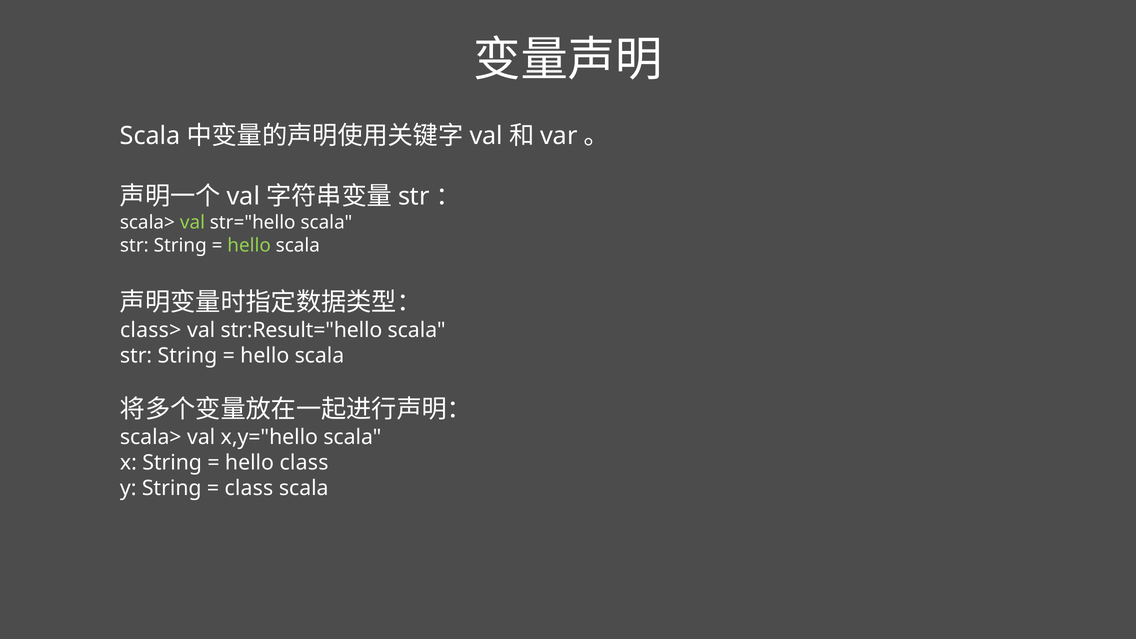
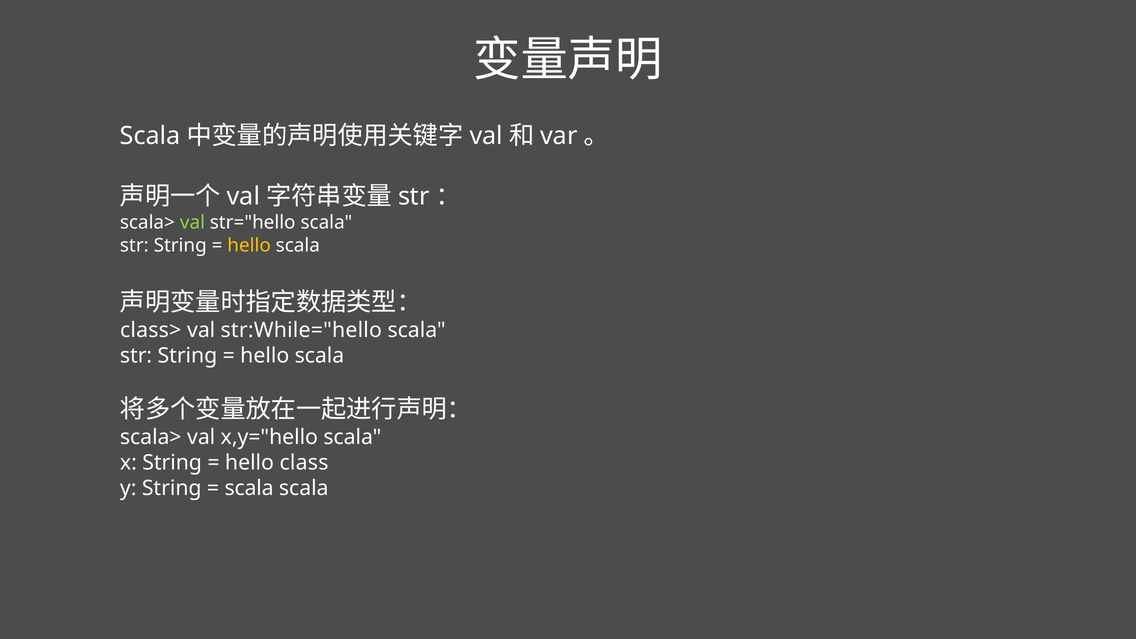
hello colour: light green -> yellow (249, 245)
str:Result="hello: str:Result="hello -> str:While="hello (301, 330)
class: class -> scala (249, 488)
